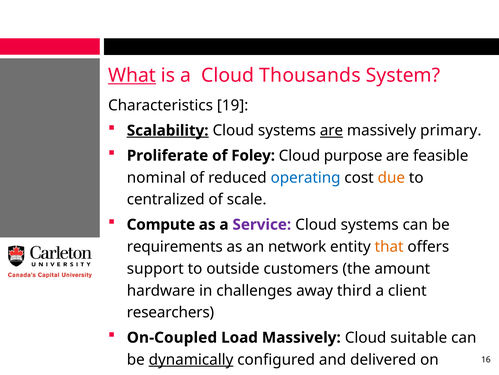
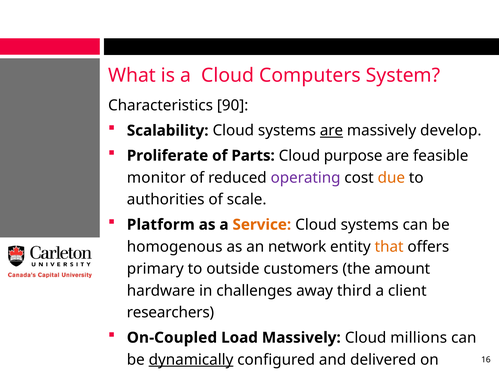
What underline: present -> none (132, 75)
Thousands: Thousands -> Computers (310, 75)
19: 19 -> 90 (233, 105)
Scalability underline: present -> none (168, 130)
primary: primary -> develop (451, 130)
Foley: Foley -> Parts (253, 155)
nominal: nominal -> monitor (156, 177)
operating colour: blue -> purple (306, 177)
centralized: centralized -> authorities (166, 199)
Compute: Compute -> Platform (161, 224)
Service colour: purple -> orange (262, 224)
requirements: requirements -> homogenous (175, 246)
support: support -> primary (155, 268)
suitable: suitable -> millions (419, 337)
